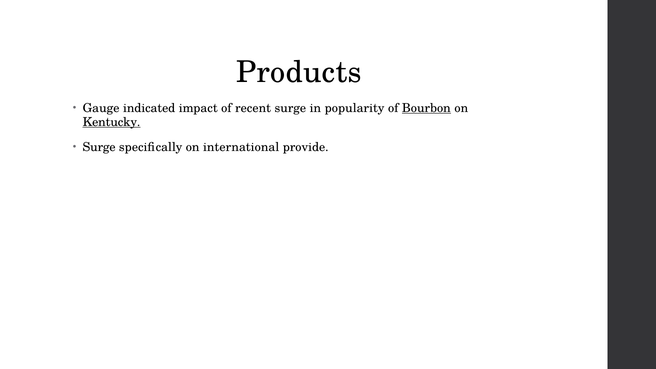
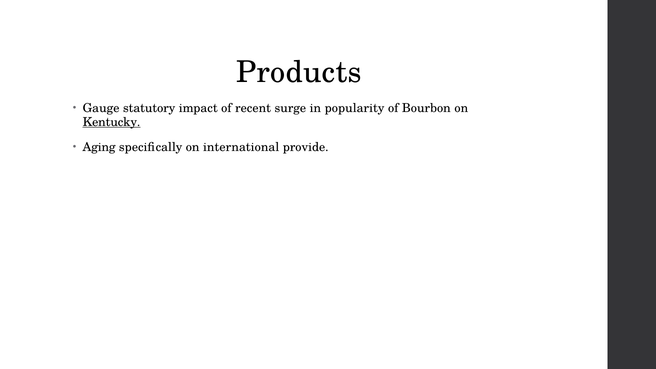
indicated: indicated -> statutory (149, 108)
Bourbon underline: present -> none (426, 108)
Surge: Surge -> Aging (99, 147)
